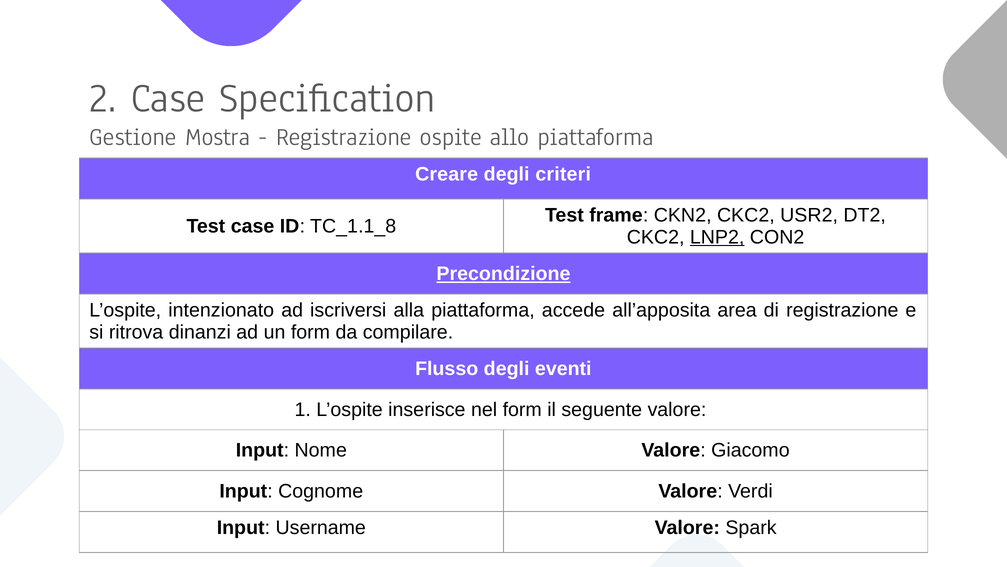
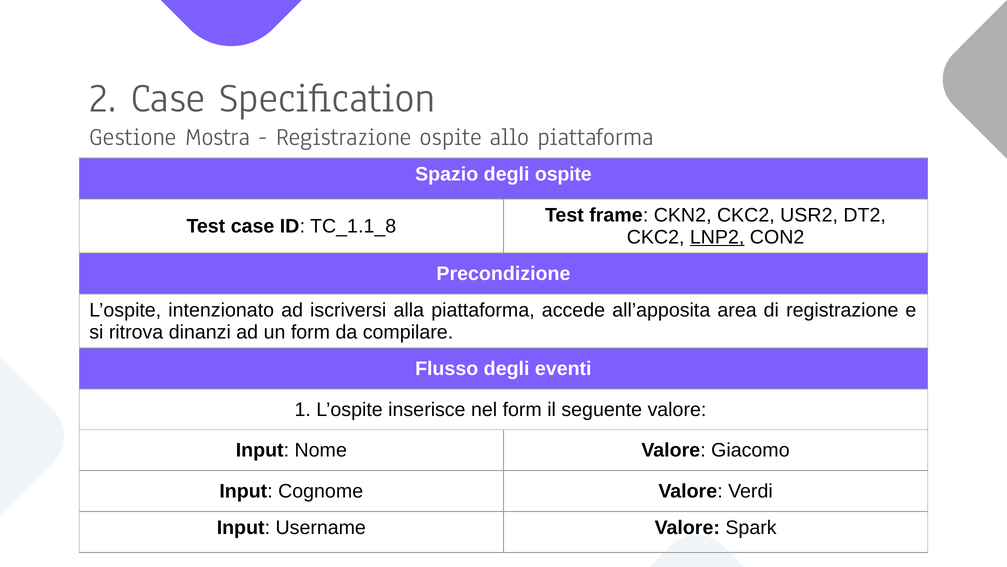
Creare: Creare -> Spazio (447, 174)
degli criteri: criteri -> ospite (563, 174)
Precondizione underline: present -> none (503, 273)
